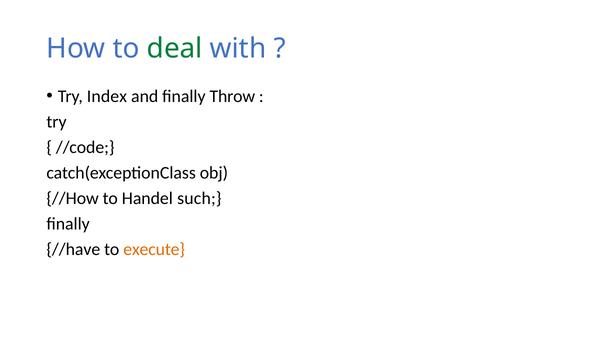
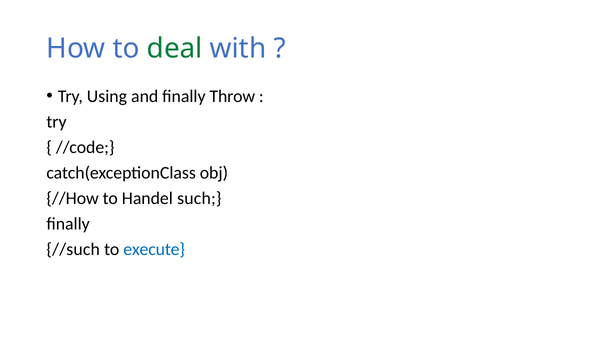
Index: Index -> Using (107, 96)
//have: //have -> //such (73, 249)
execute colour: orange -> blue (154, 249)
